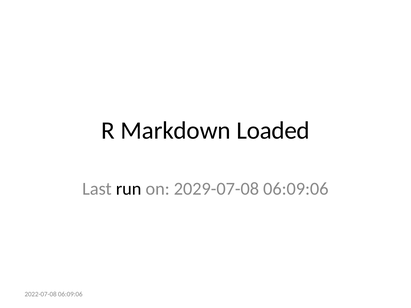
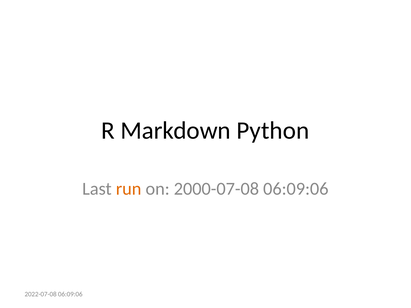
Loaded: Loaded -> Python (273, 131)
run colour: black -> orange (129, 189)
2029-07-08: 2029-07-08 -> 2000-07-08 (216, 189)
